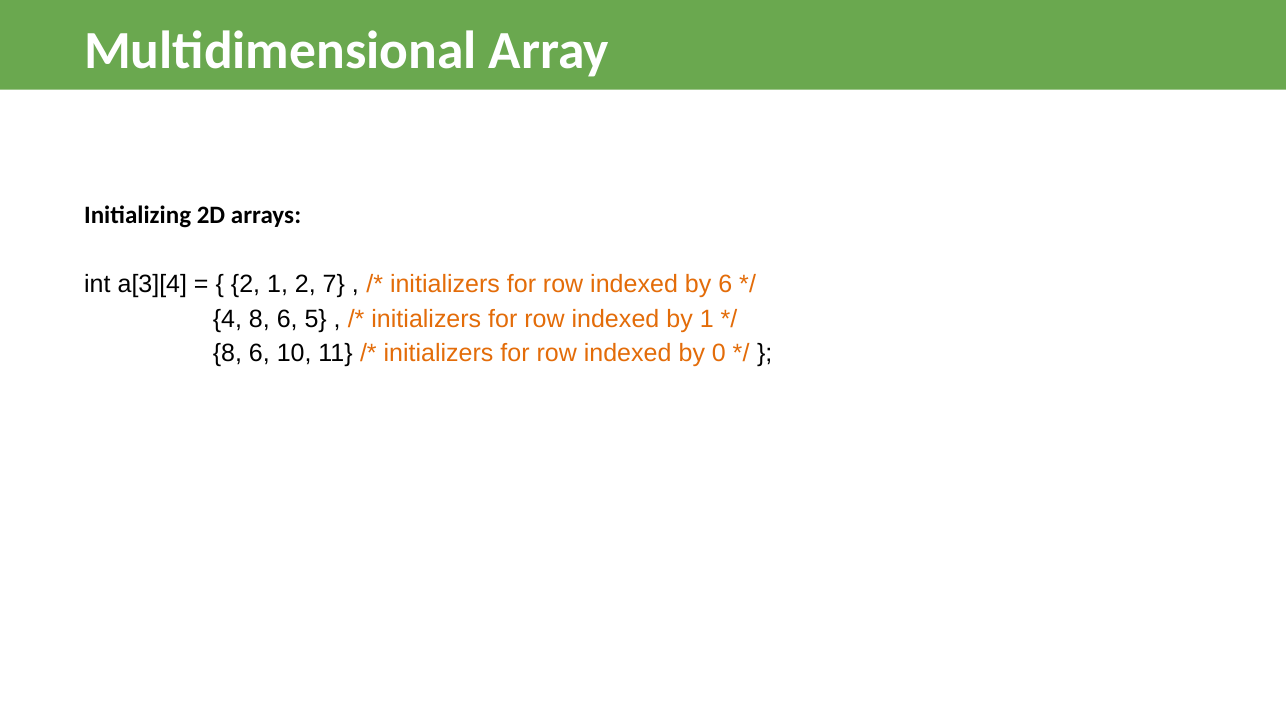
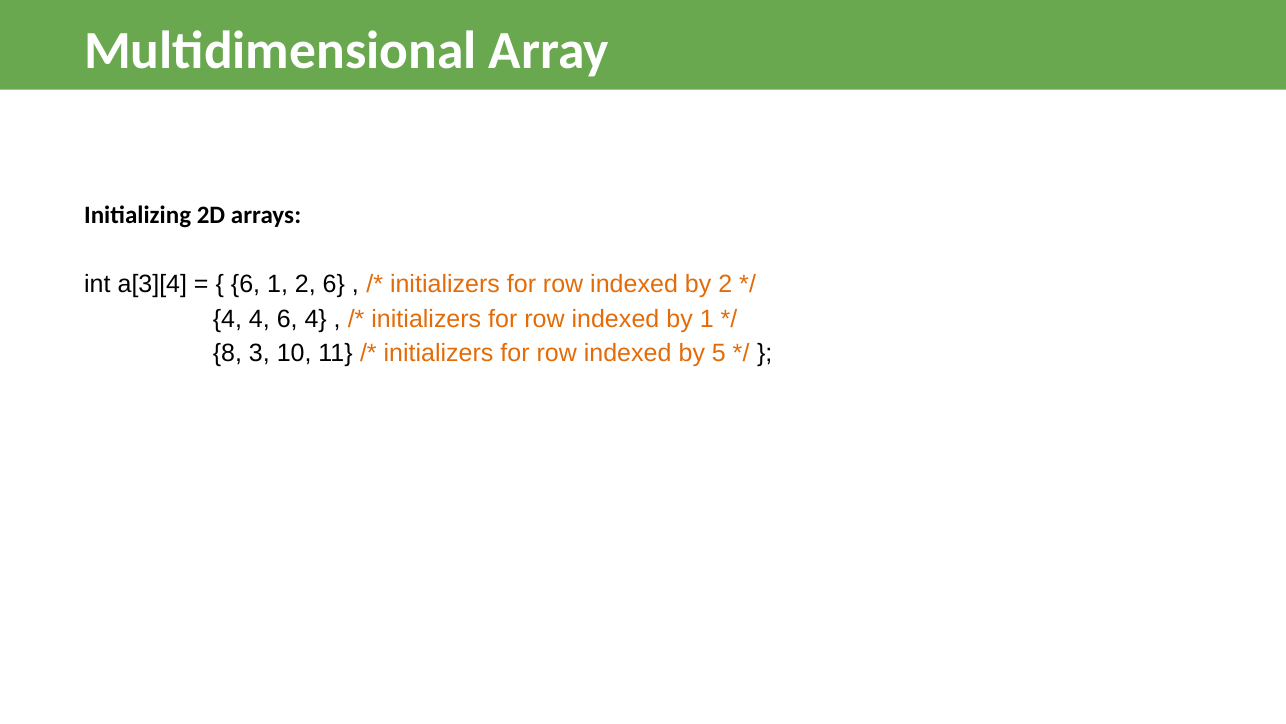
2: 2 -> 6 (246, 284)
2 7: 7 -> 6 (334, 284)
by 6: 6 -> 2 (725, 284)
4 8: 8 -> 4 (259, 319)
6 5: 5 -> 4 (316, 319)
6: 6 -> 3 (259, 353)
0: 0 -> 5 (719, 353)
